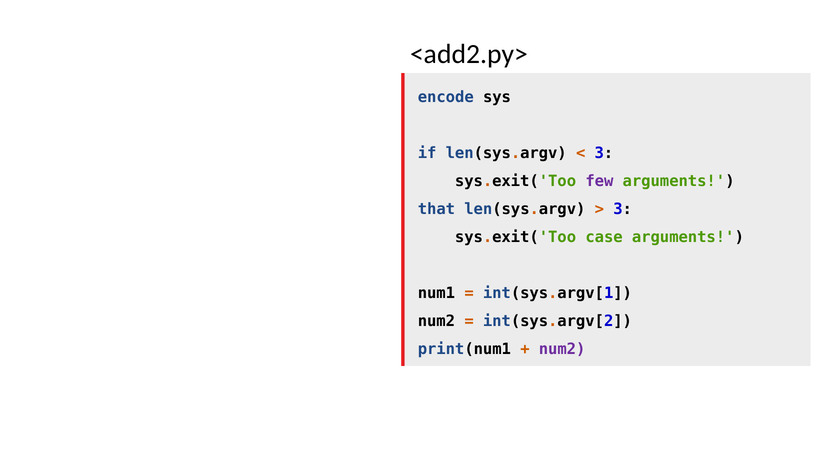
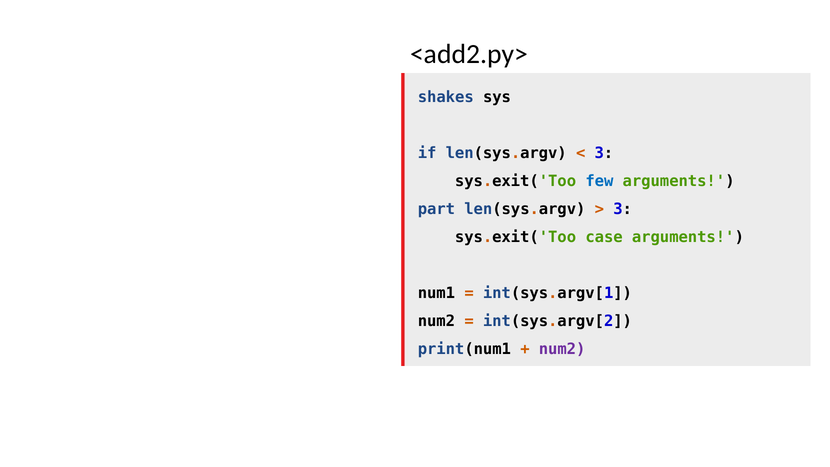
encode: encode -> shakes (446, 97)
few colour: purple -> blue (599, 181)
that: that -> part (436, 209)
